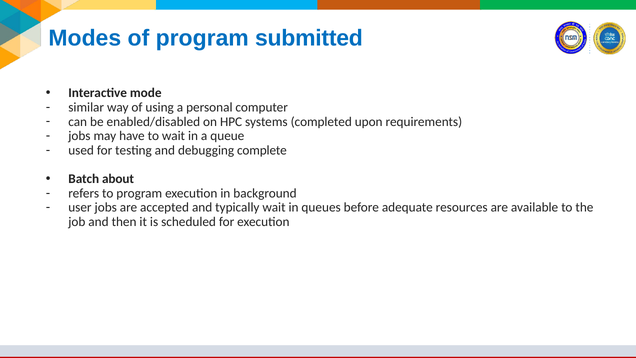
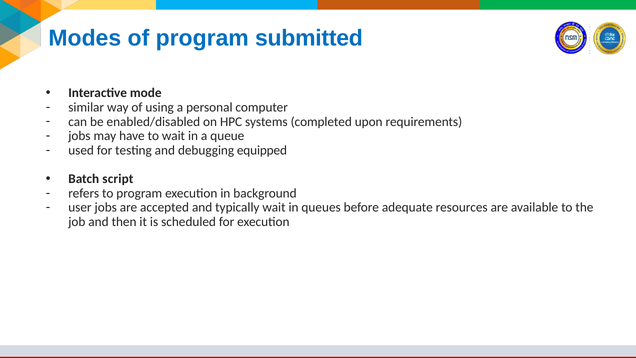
complete: complete -> equipped (262, 150)
about: about -> script (118, 179)
